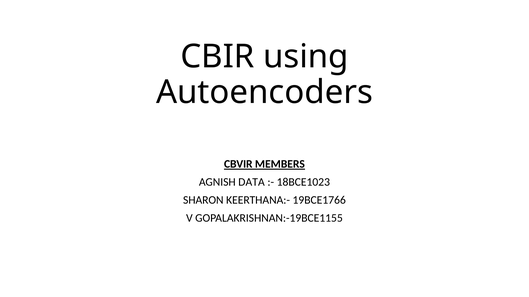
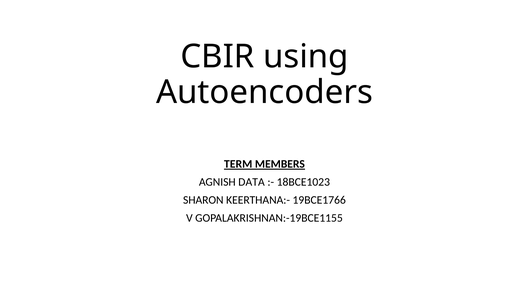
CBVIR: CBVIR -> TERM (238, 164)
